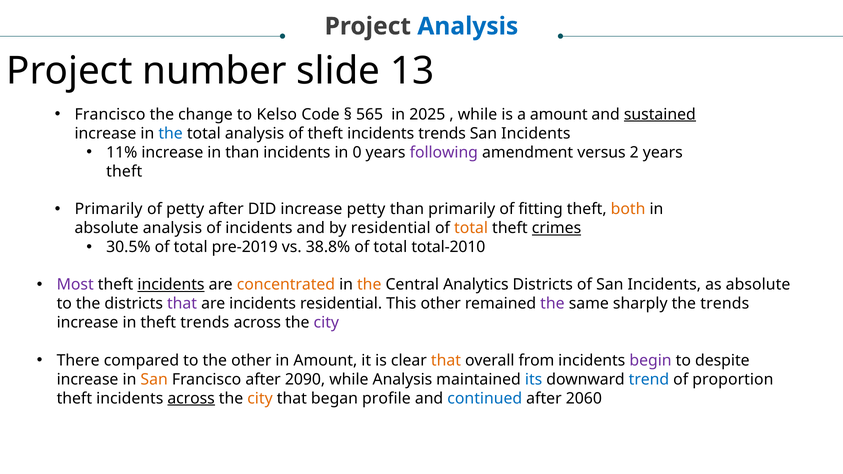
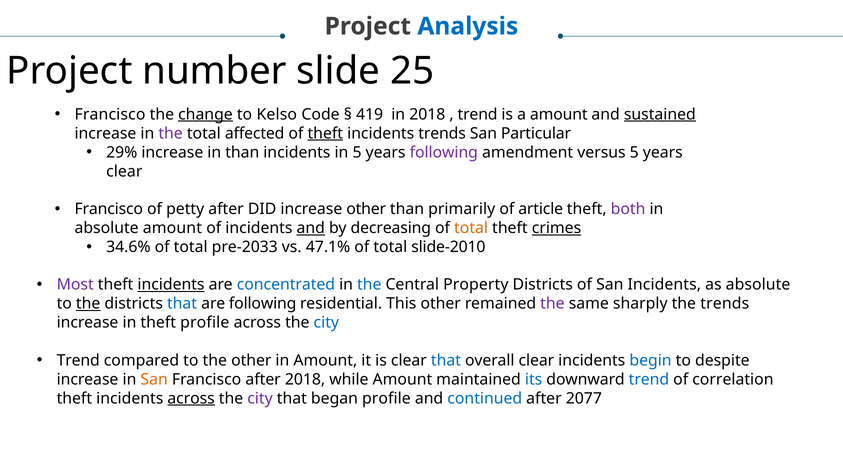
13: 13 -> 25 (412, 71)
change underline: none -> present (205, 114)
565: 565 -> 419 (370, 114)
in 2025: 2025 -> 2018 (427, 114)
while: while -> trend (478, 114)
the colour: blue -> purple (171, 133)
total analysis: analysis -> affected (255, 133)
theft underline: none -> present (325, 133)
Incidents: Incidents -> Particular (536, 133)
11%: 11% -> 29% (122, 152)
in 0: 0 -> 5 (357, 152)
versus 2: 2 -> 5 (634, 152)
theft: theft -> clear (124, 171)
Primarily: Primarily -> Francisco (109, 209)
increase petty: petty -> other (366, 209)
fitting: fitting -> article (541, 209)
both colour: orange -> purple (628, 209)
absolute analysis: analysis -> amount (172, 228)
and underline: none -> present (311, 228)
by residential: residential -> decreasing (391, 228)
30.5%: 30.5% -> 34.6% (128, 247)
pre-2019: pre-2019 -> pre-2033 (245, 247)
38.8%: 38.8% -> 47.1% (328, 247)
total-2010: total-2010 -> slide-2010 (448, 247)
concentrated colour: orange -> blue (286, 285)
the colour: orange -> blue (369, 285)
Analytics: Analytics -> Property (476, 285)
the underline: none -> present (88, 304)
that colour: purple -> blue (182, 304)
are incidents: incidents -> following (263, 304)
theft trends: trends -> profile (205, 323)
city colour: purple -> blue (326, 323)
There: There -> Trend (78, 361)
that colour: orange -> blue (446, 361)
overall from: from -> clear (536, 361)
begin colour: purple -> blue (651, 361)
after 2090: 2090 -> 2018 (305, 380)
while Analysis: Analysis -> Amount (402, 380)
proportion: proportion -> correlation (733, 380)
city colour: orange -> purple (260, 399)
2060: 2060 -> 2077 (584, 399)
